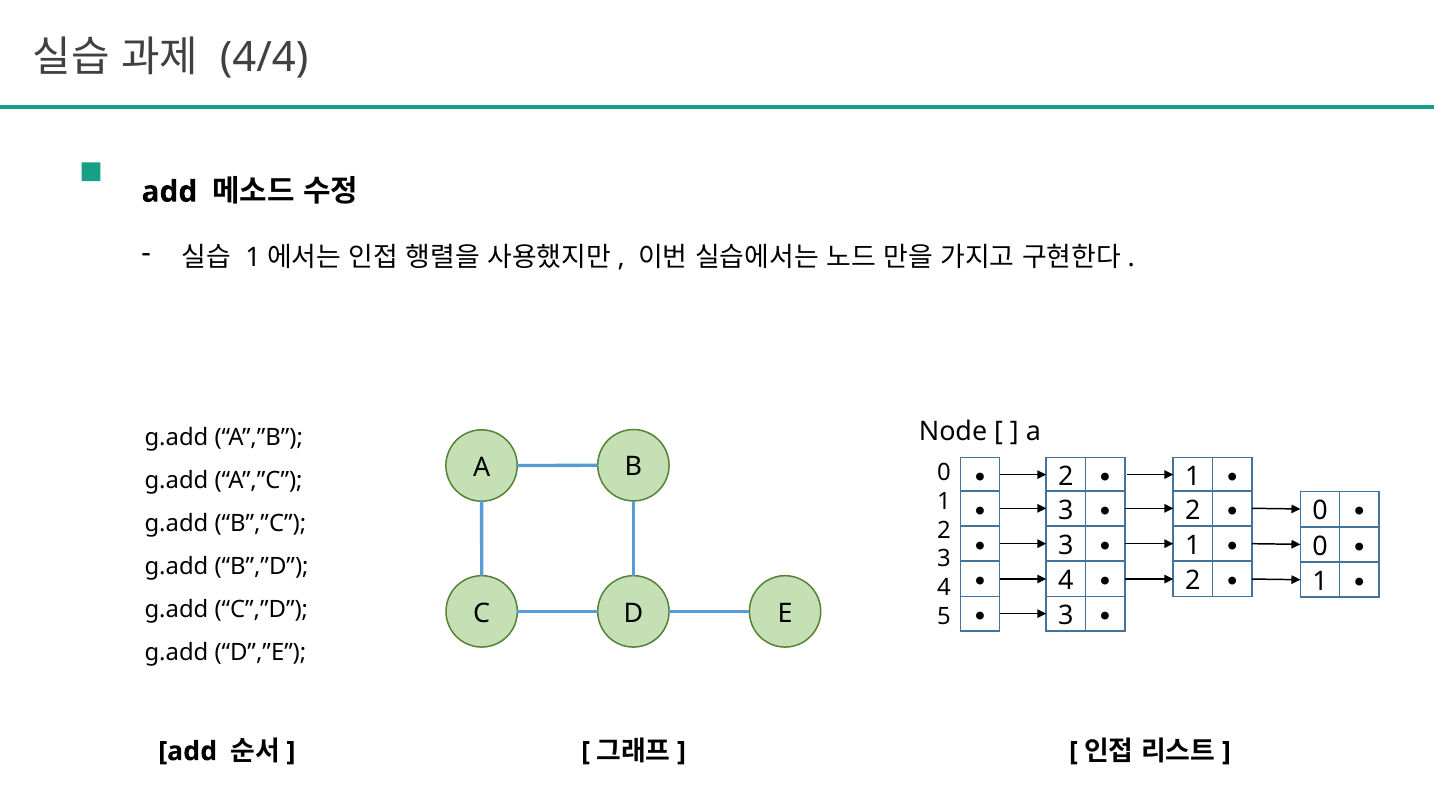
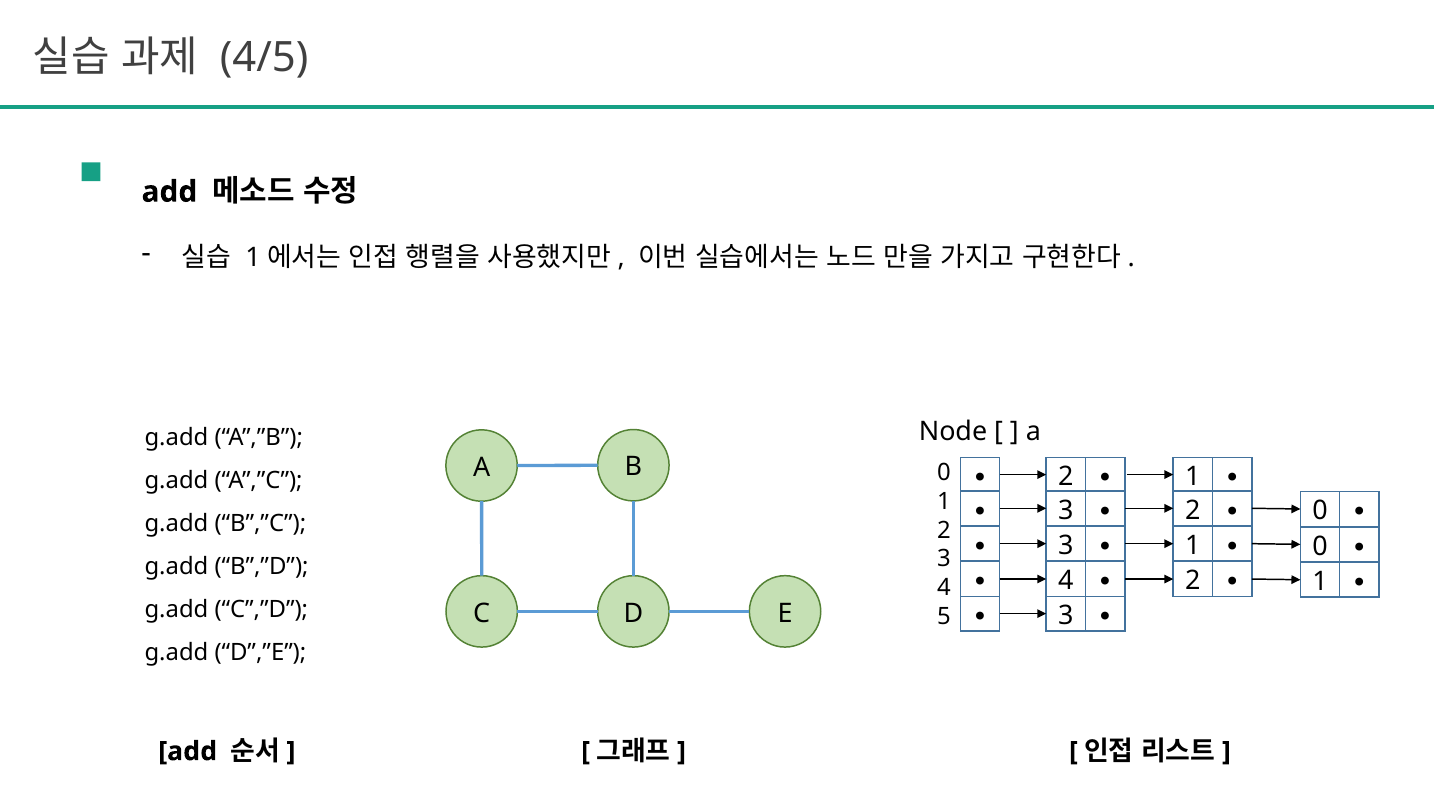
4/4: 4/4 -> 4/5 (264, 57)
